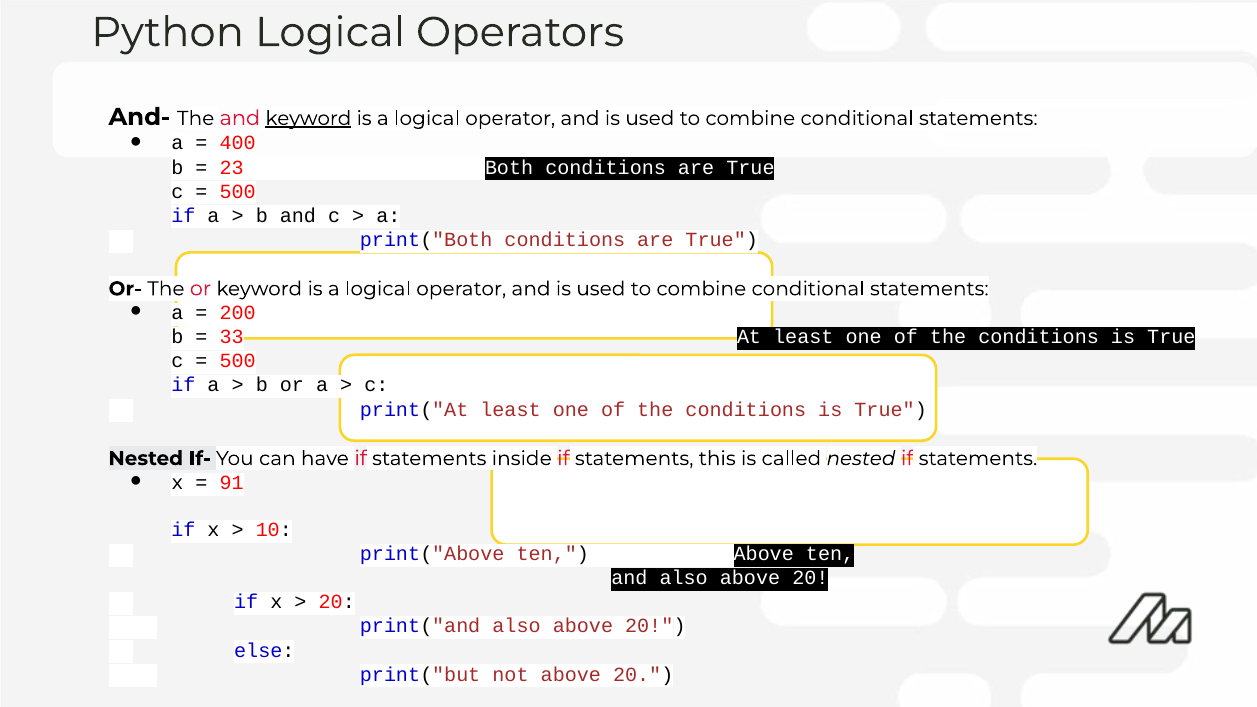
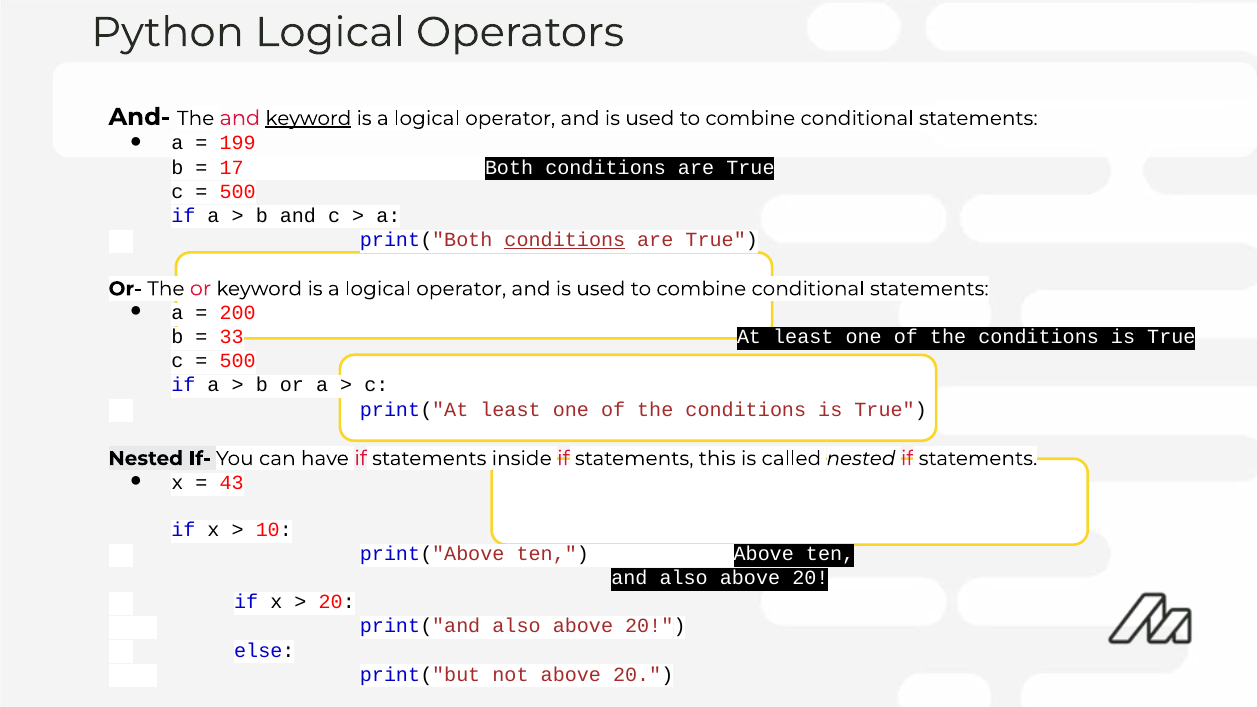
400: 400 -> 199 (238, 143)
23: 23 -> 17 (232, 167)
conditions underline: none -> present (565, 240)
91: 91 -> 43 (232, 483)
